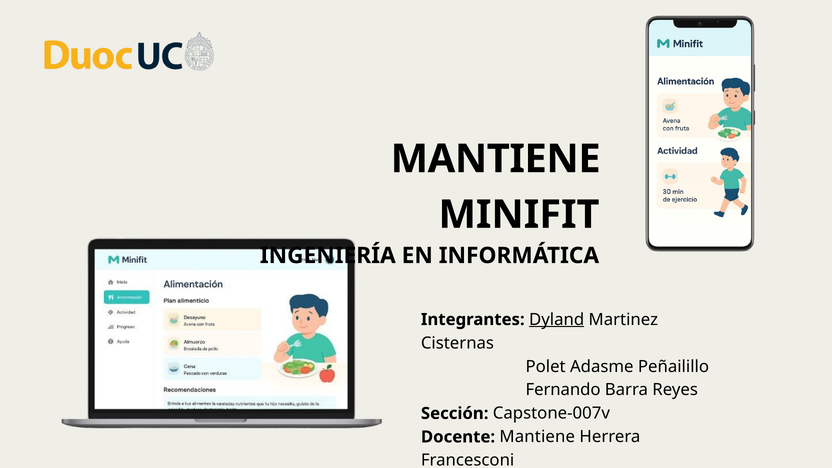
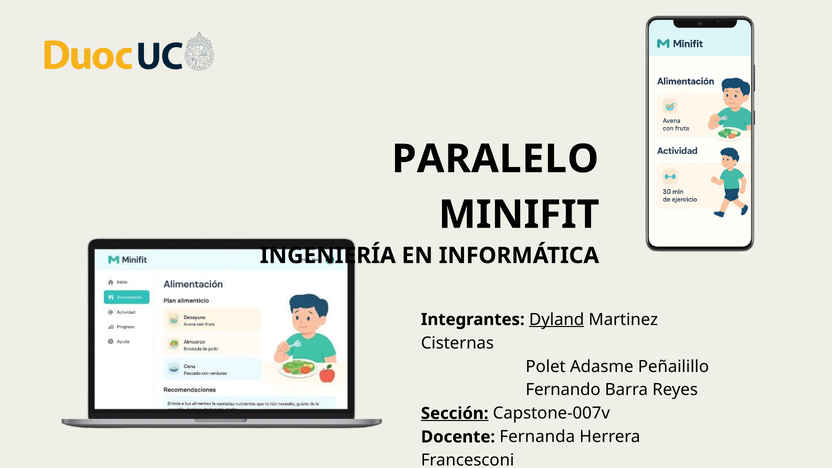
MANTIENE: MANTIENE -> PARALELO (495, 159)
Sección underline: none -> present (455, 413)
Docente Mantiene: Mantiene -> Fernanda (537, 437)
